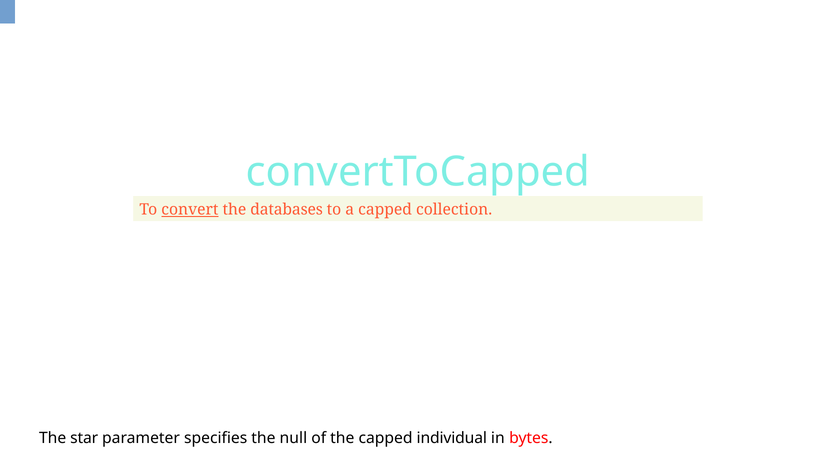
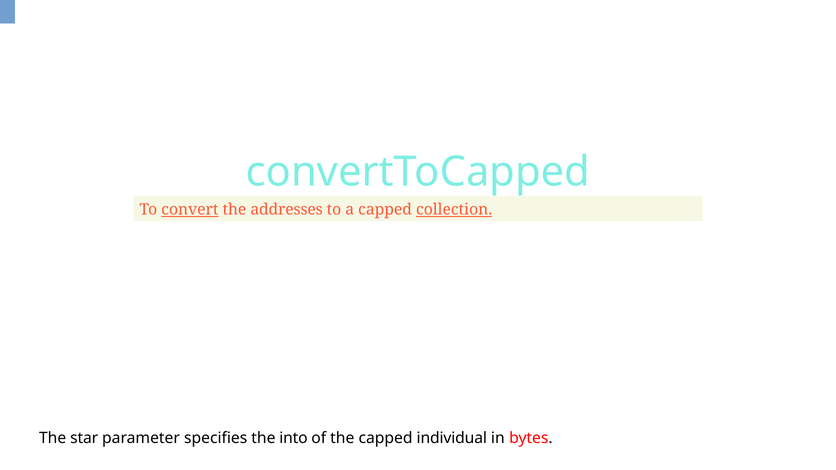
databases: databases -> addresses (287, 210)
collection underline: none -> present (454, 210)
null: null -> into (293, 438)
